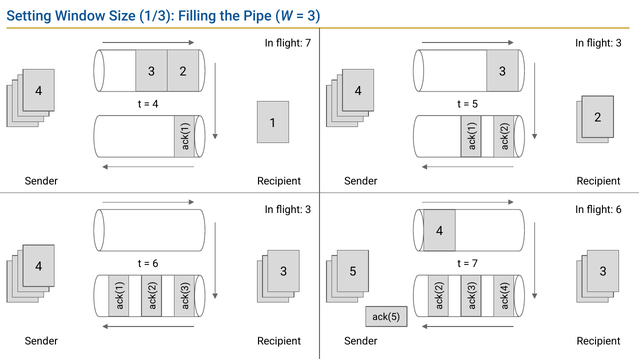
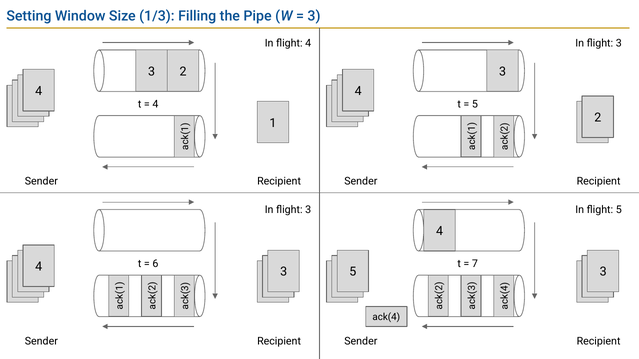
flight 7: 7 -> 4 (308, 43)
flight 6: 6 -> 5 (619, 210)
ack(5: ack(5 -> ack(4 (386, 318)
